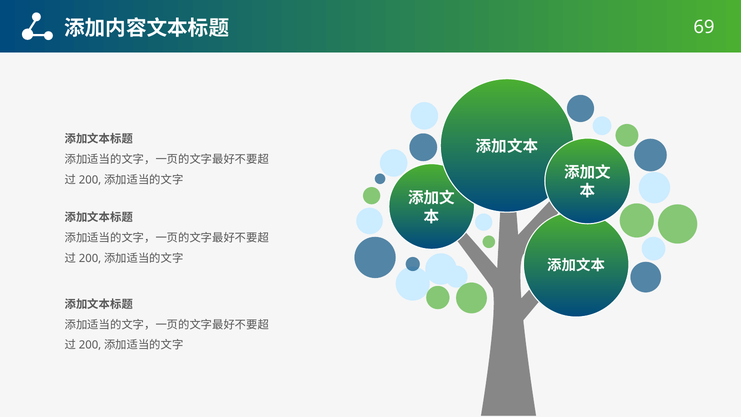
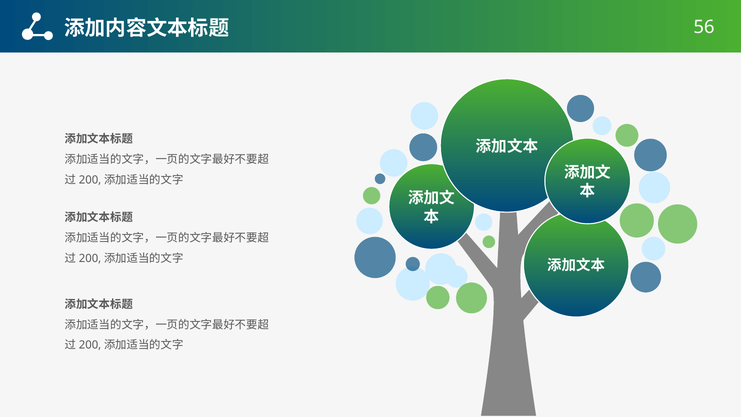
69: 69 -> 56 (704, 27)
